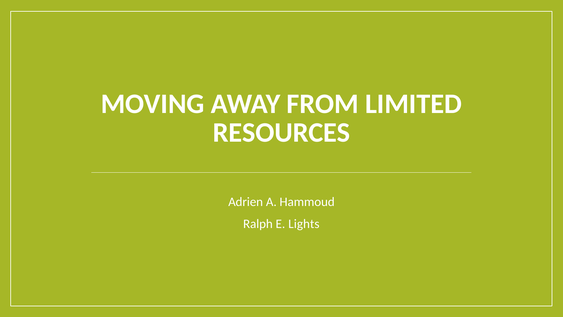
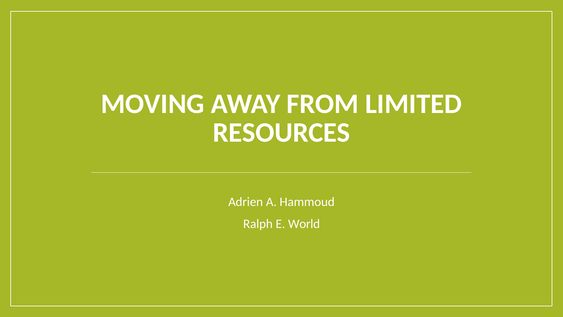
Lights: Lights -> World (304, 224)
